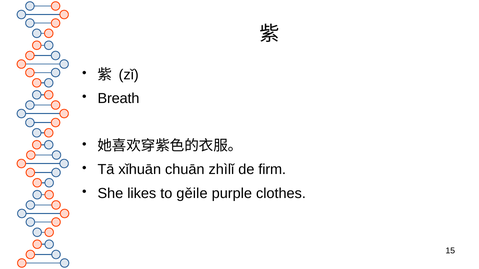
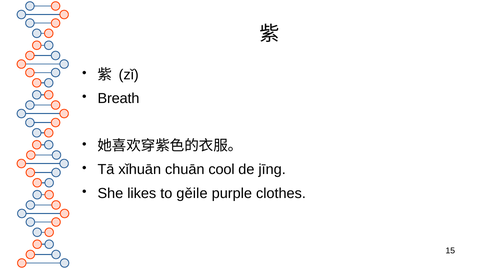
zhìlǐ: zhìlǐ -> cool (221, 170)
firm: firm -> jīng (272, 170)
